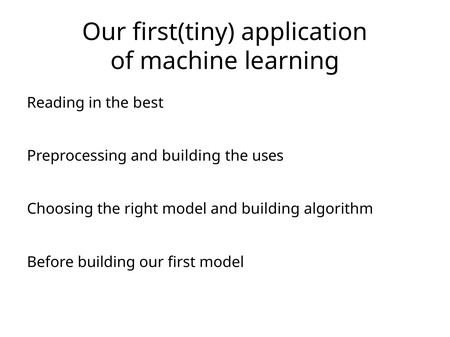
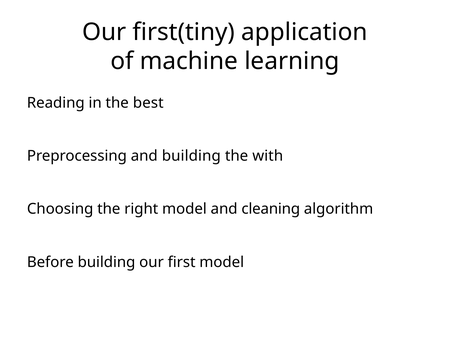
uses: uses -> with (268, 156)
model and building: building -> cleaning (271, 209)
